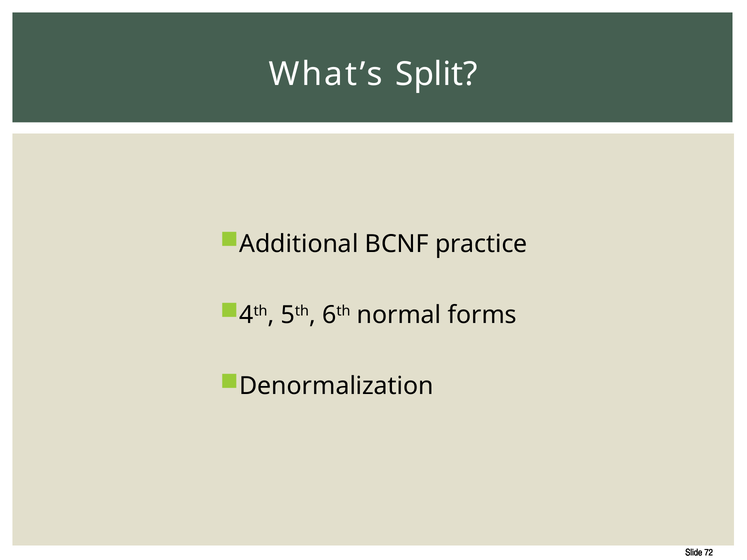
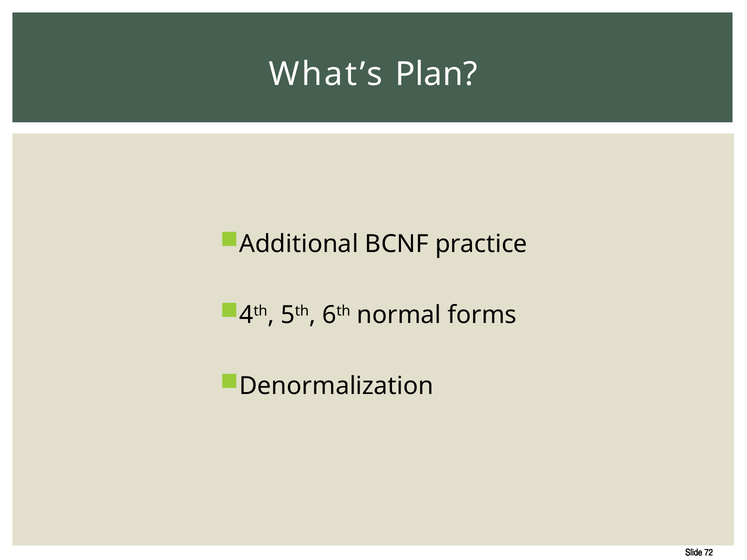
Split: Split -> Plan (436, 74)
